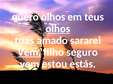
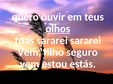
quero olhos: olhos -> ouvir (53, 17)
tuas amado: amado -> sararei (52, 41)
Vem underline: present -> none (29, 53)
